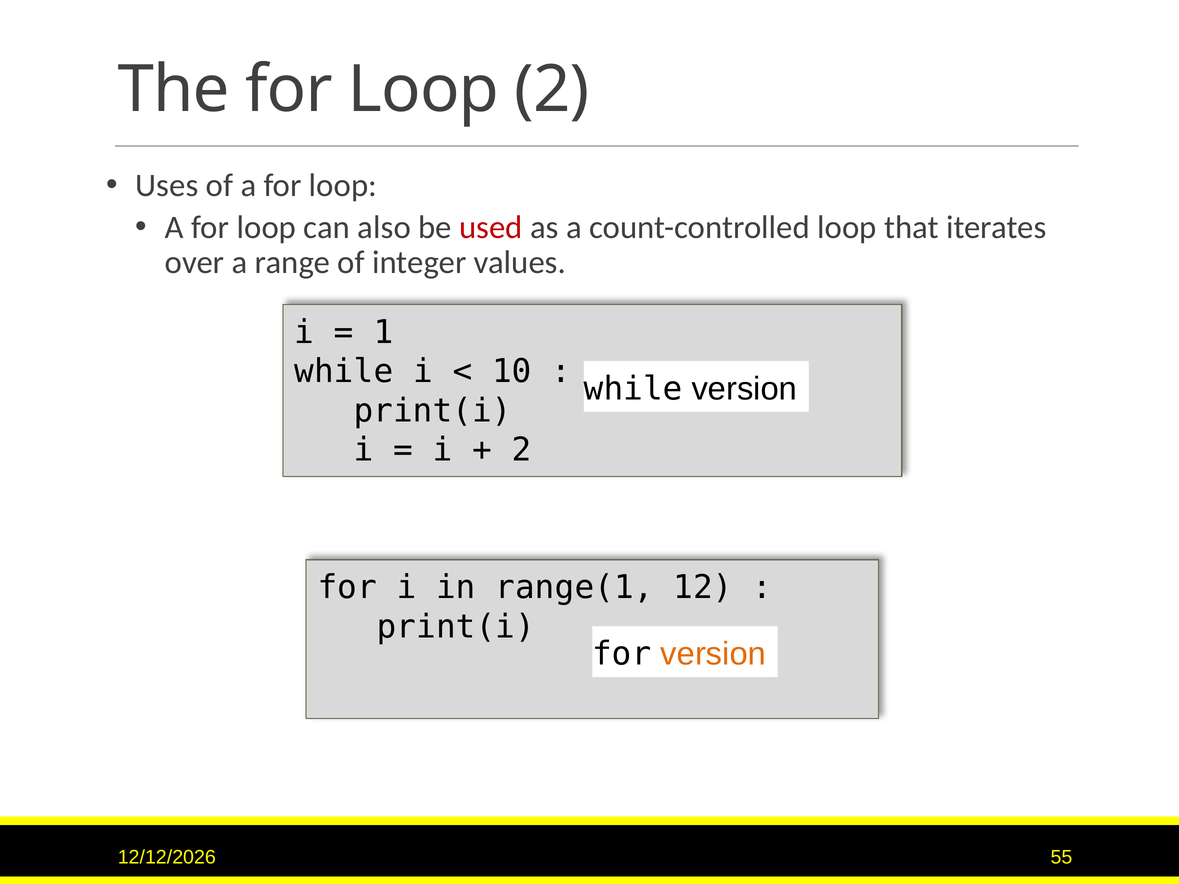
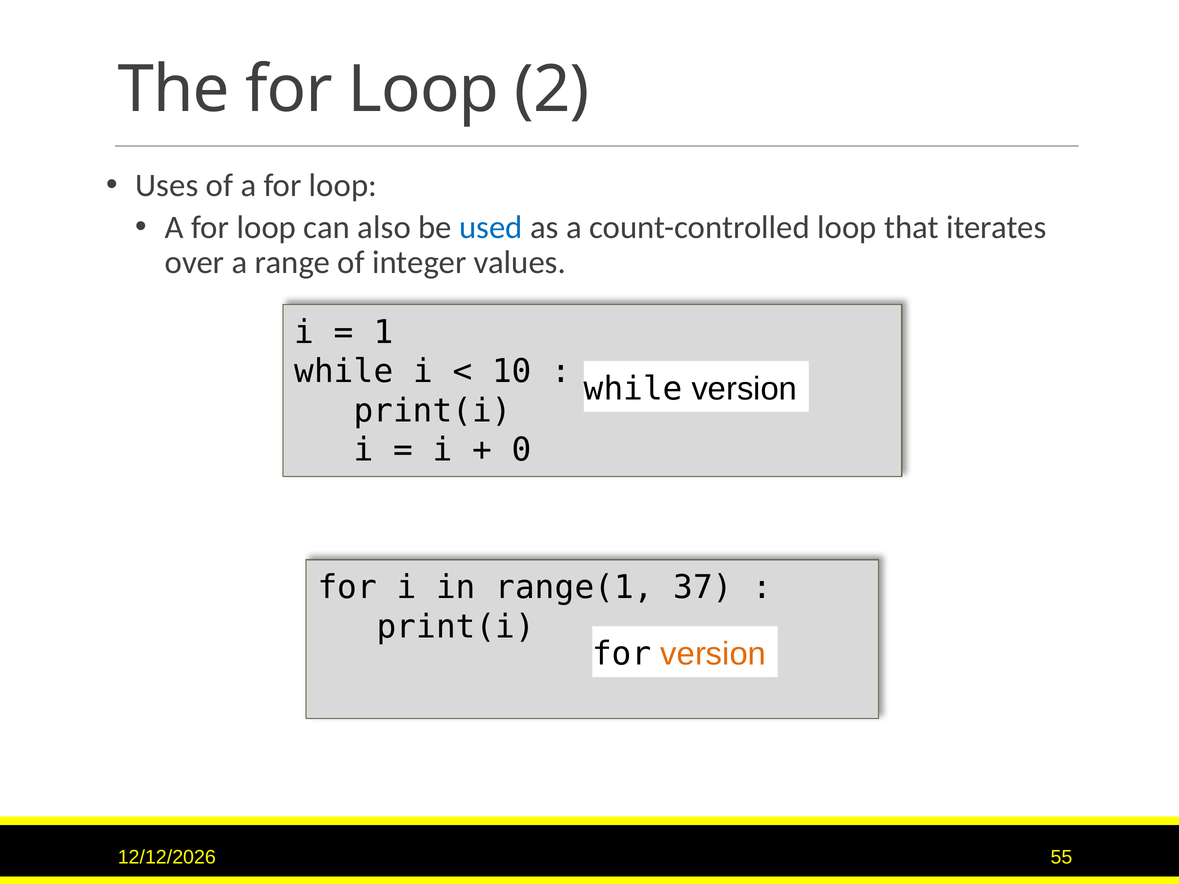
used colour: red -> blue (491, 227)
2: 2 -> 0 (522, 450)
12: 12 -> 37 (703, 588)
